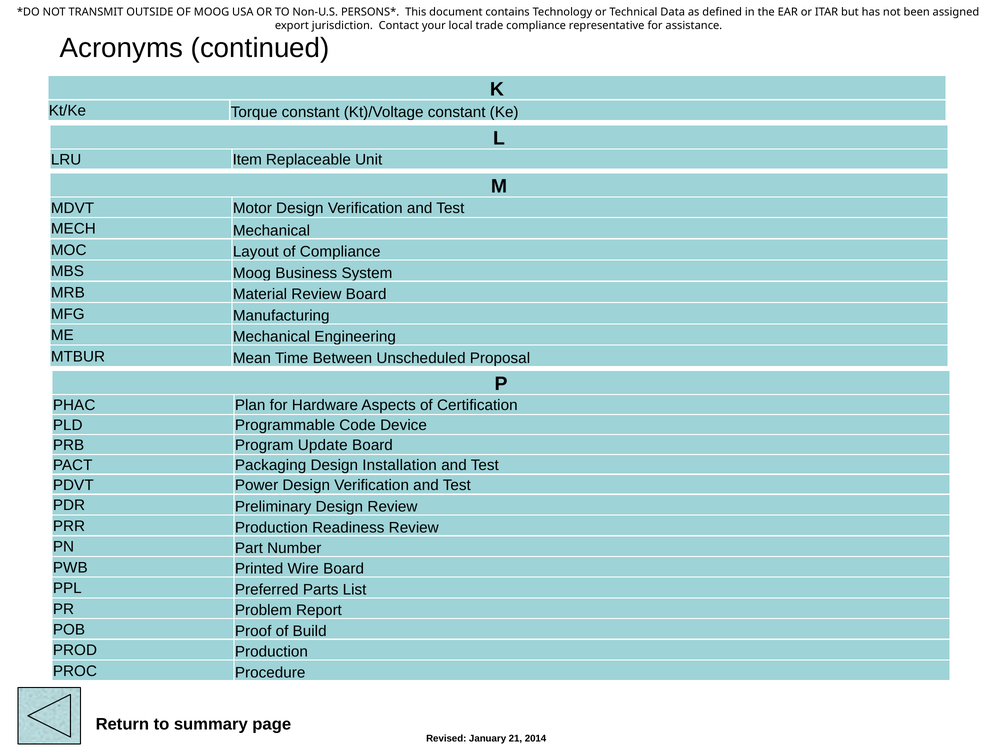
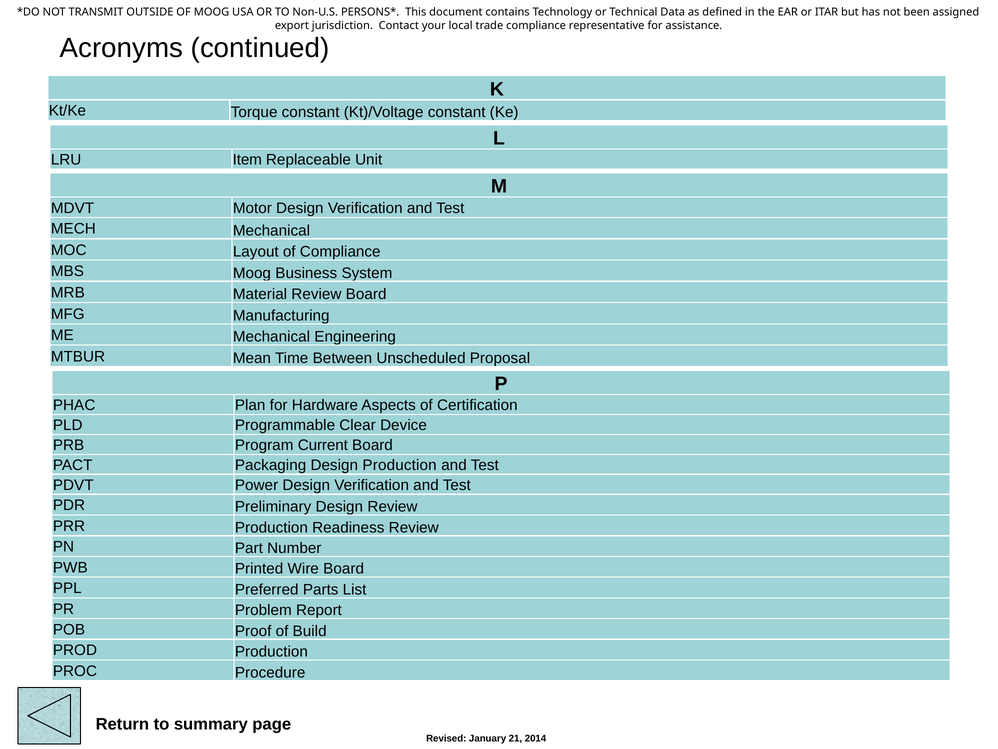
Code: Code -> Clear (358, 425)
Update: Update -> Current (323, 445)
Design Installation: Installation -> Production (400, 465)
